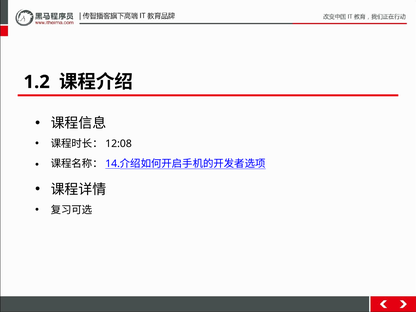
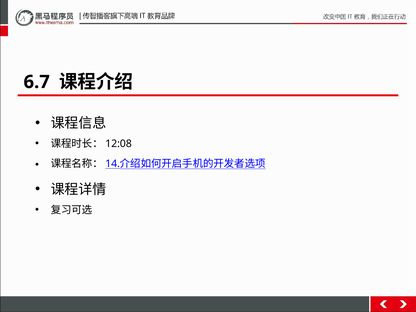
1.2: 1.2 -> 6.7 (37, 82)
